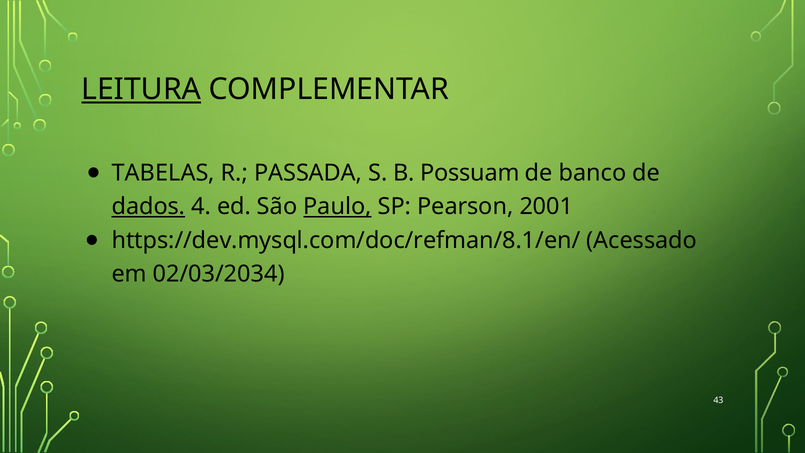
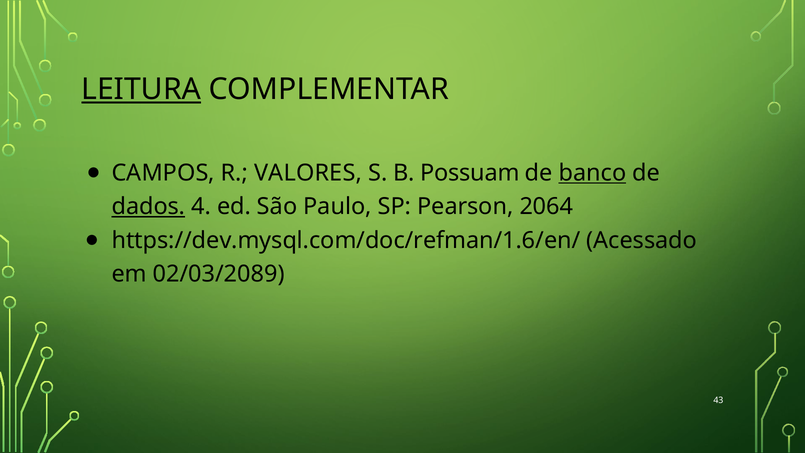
TABELAS: TABELAS -> CAMPOS (163, 173)
PASSADA: PASSADA -> VALORES (308, 173)
banco underline: none -> present (592, 173)
Paulo underline: present -> none (337, 207)
2001: 2001 -> 2064 (546, 207)
https://dev.mysql.com/doc/refman/8.1/en/: https://dev.mysql.com/doc/refman/8.1/en/ -> https://dev.mysql.com/doc/refman/1.6/en/ (346, 240)
02/03/2034: 02/03/2034 -> 02/03/2089 (219, 274)
